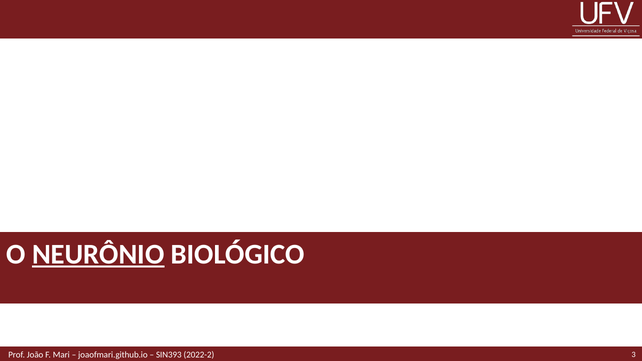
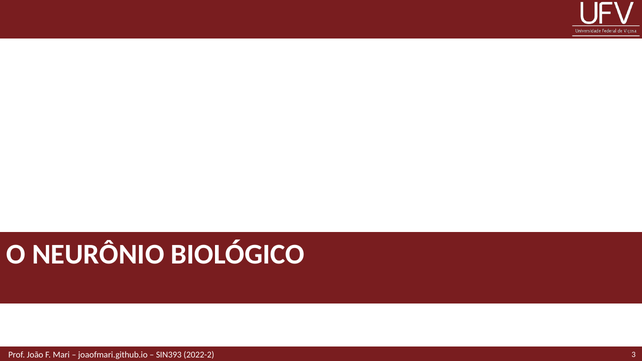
NEURÔNIO underline: present -> none (98, 254)
